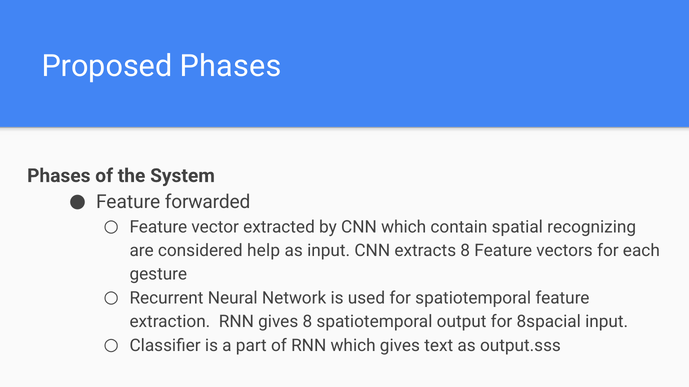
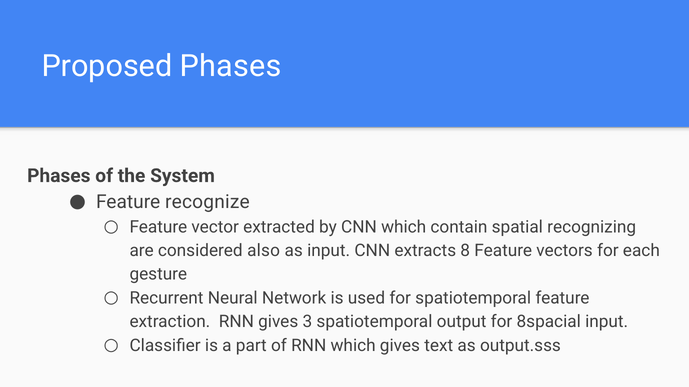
forwarded: forwarded -> recognize (207, 202)
help: help -> also (264, 251)
gives 8: 8 -> 3 (307, 322)
